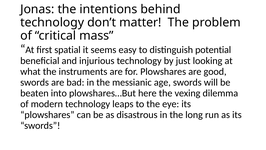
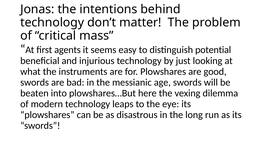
spatial: spatial -> agents (68, 50)
